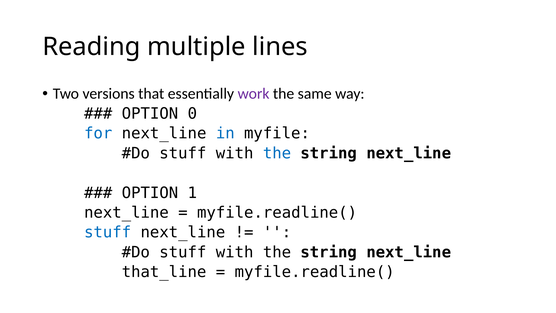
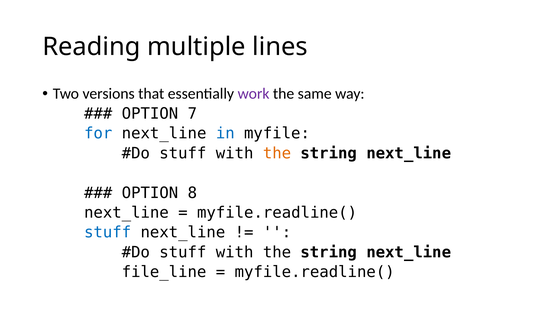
0: 0 -> 7 (192, 114)
the colour: blue -> orange (277, 153)
1: 1 -> 8 (192, 193)
that_line: that_line -> file_line (164, 272)
